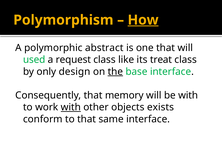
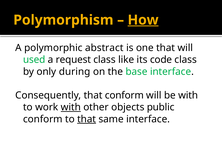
treat: treat -> code (161, 60)
design: design -> during (75, 71)
the underline: present -> none (115, 71)
that memory: memory -> conform (124, 95)
exists: exists -> public (161, 107)
that underline: none -> present (87, 119)
